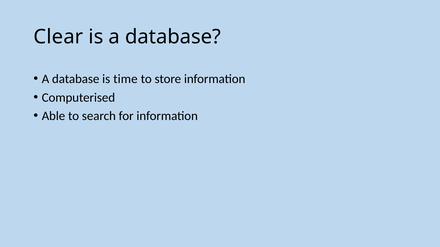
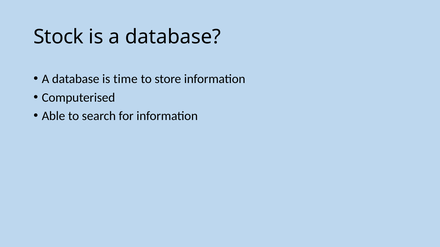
Clear: Clear -> Stock (59, 37)
